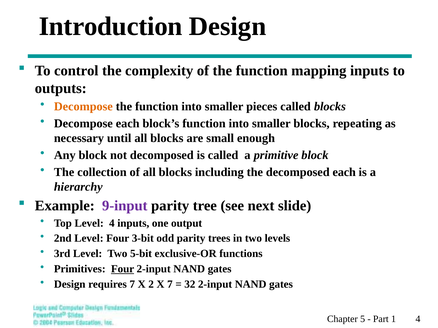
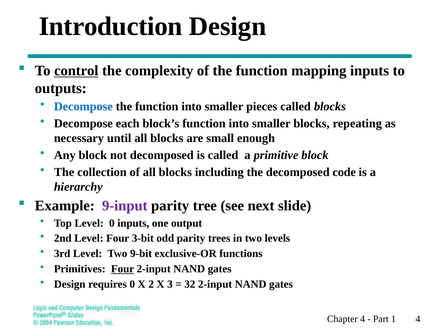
control underline: none -> present (76, 71)
Decompose colour: orange -> blue (83, 107)
decomposed each: each -> code (344, 172)
Level 4: 4 -> 0 (112, 223)
5-bit: 5-bit -> 9-bit (141, 254)
requires 7: 7 -> 0 (132, 285)
X 7: 7 -> 3 (170, 285)
Chapter 5: 5 -> 4 (363, 320)
